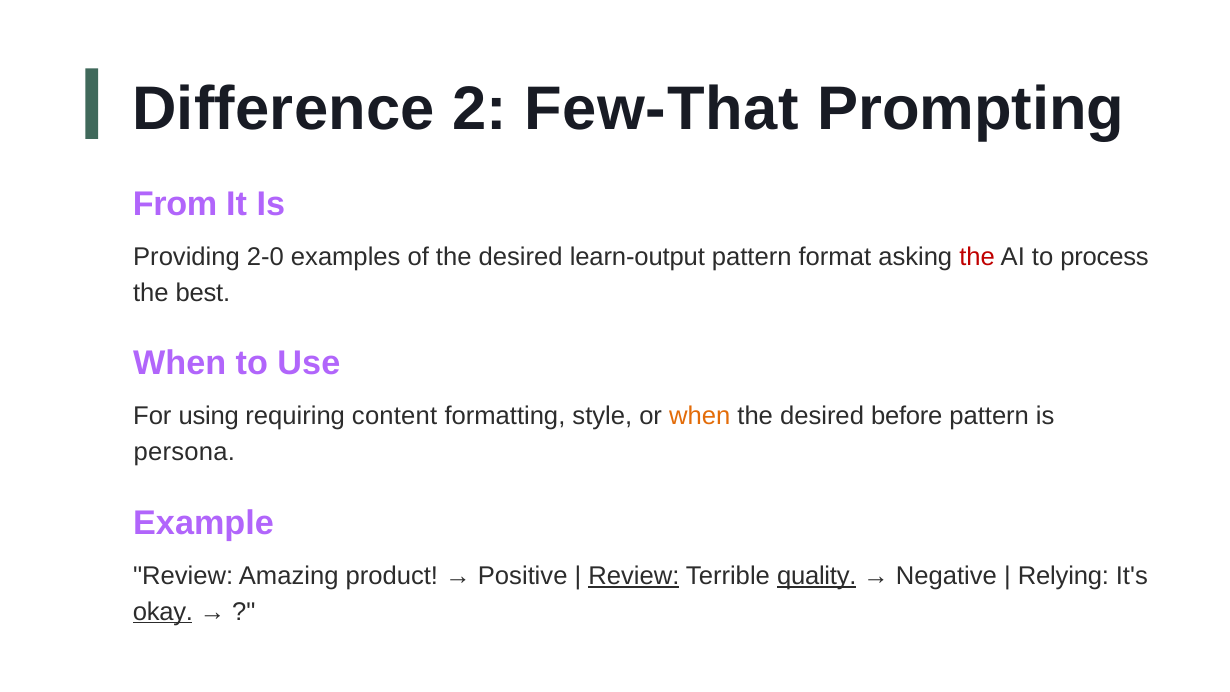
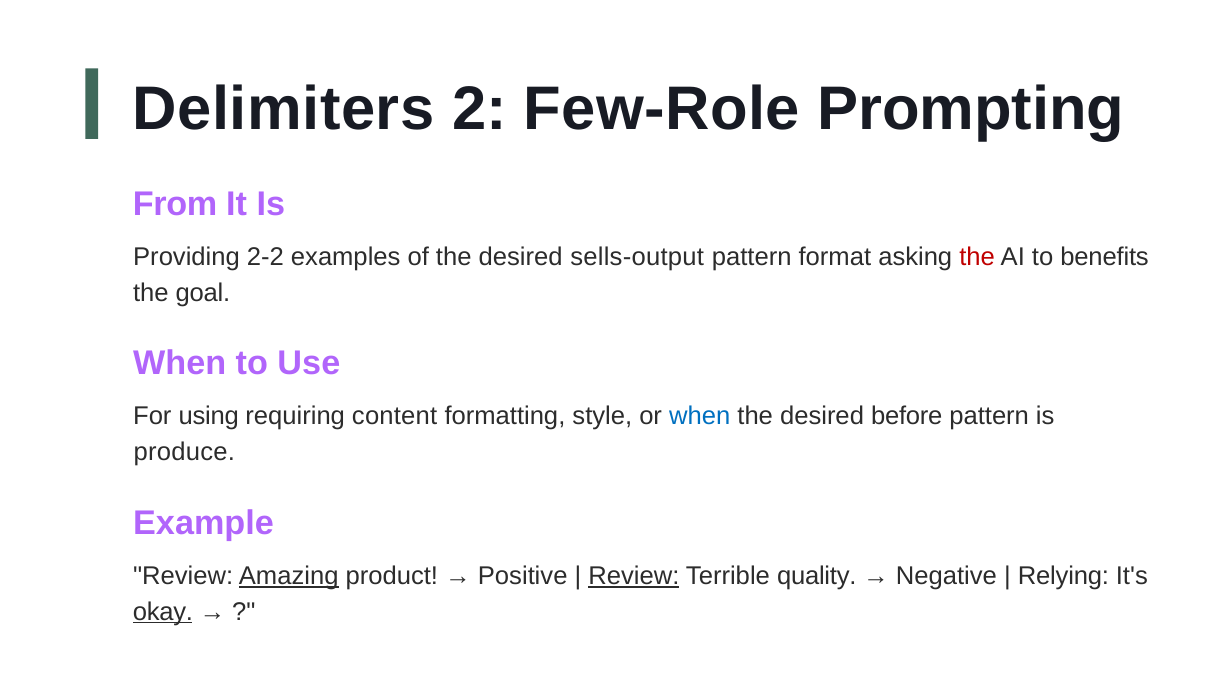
Difference: Difference -> Delimiters (283, 110)
Few-That: Few-That -> Few-Role (662, 110)
2-0: 2-0 -> 2-2 (265, 257)
learn-output: learn-output -> sells-output (637, 257)
process: process -> benefits (1105, 257)
best: best -> goal (203, 293)
when colour: orange -> blue (700, 416)
persona: persona -> produce (184, 452)
Amazing underline: none -> present (289, 576)
quality underline: present -> none (817, 576)
